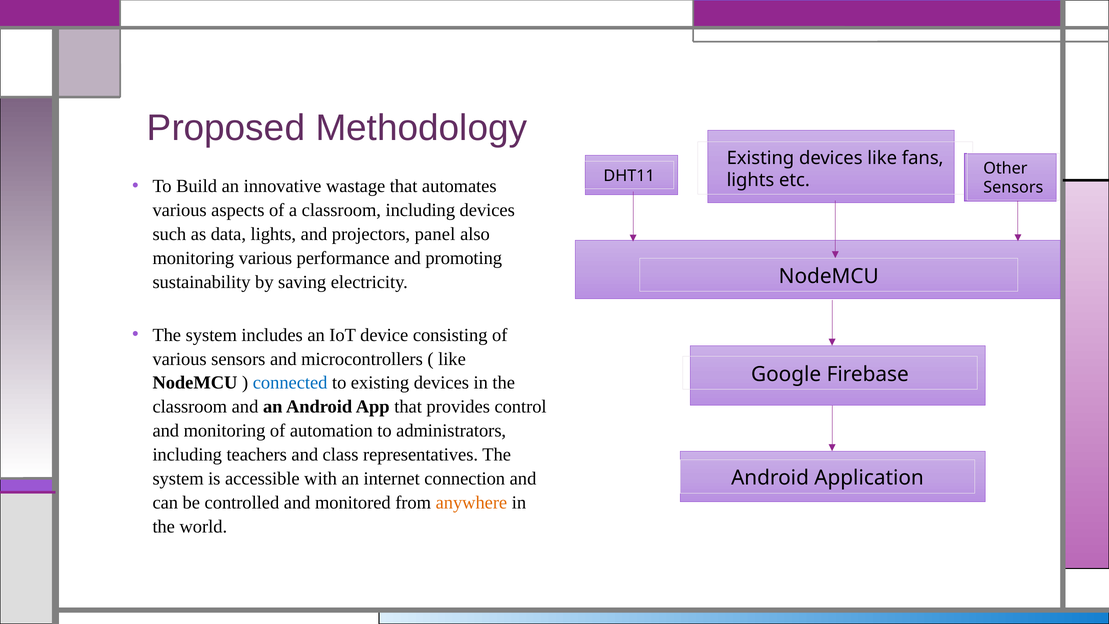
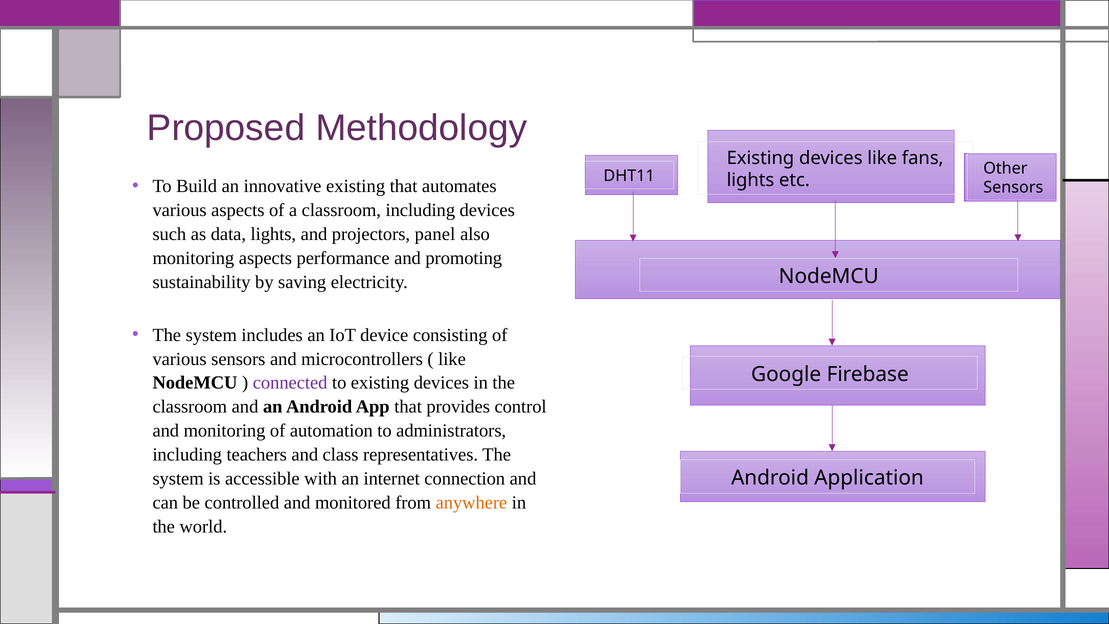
innovative wastage: wastage -> existing (356, 186)
monitoring various: various -> aspects (265, 258)
connected colour: blue -> purple (290, 383)
